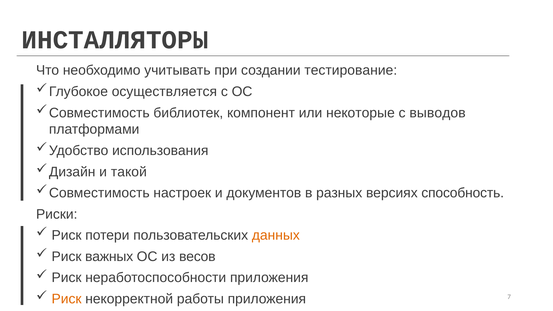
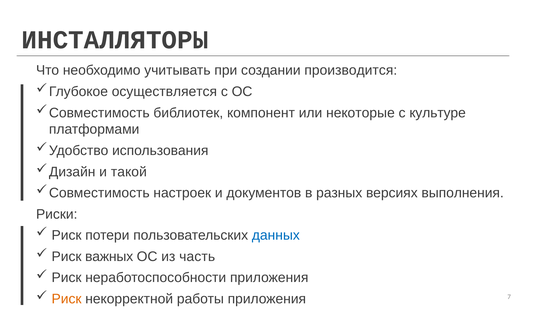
тестирование: тестирование -> производится (351, 70)
выводов: выводов -> культуре (438, 113)
способность: способность -> выполнения (463, 193)
данных colour: orange -> blue (276, 235)
весов: весов -> часть (197, 257)
